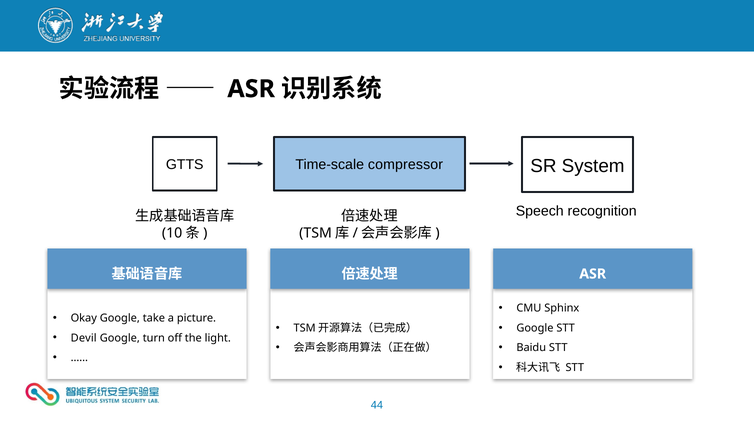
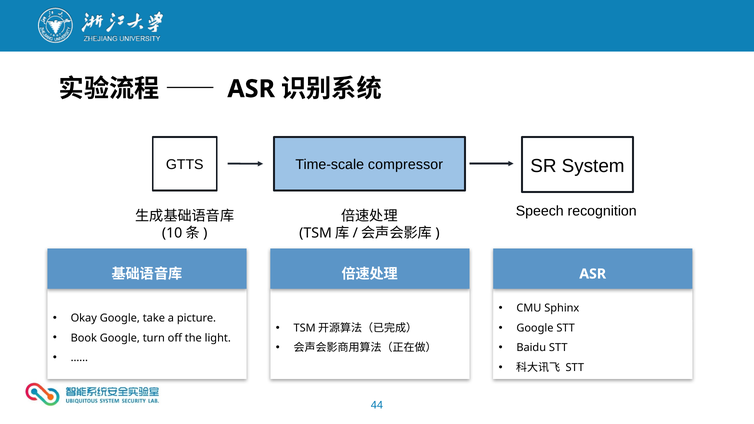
Devil: Devil -> Book (84, 338)
